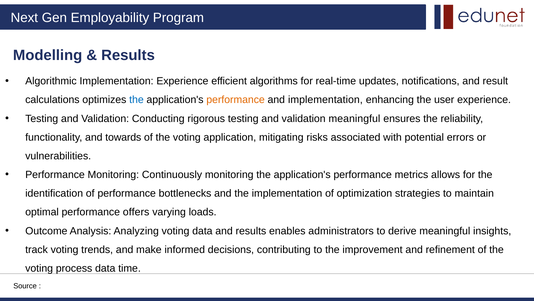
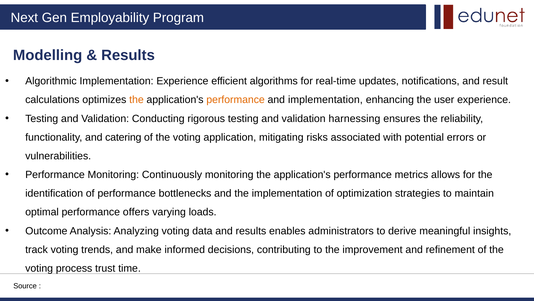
the colour: blue -> orange (136, 100)
validation meaningful: meaningful -> harnessing (354, 118)
towards: towards -> catering (123, 137)
process data: data -> trust (105, 268)
